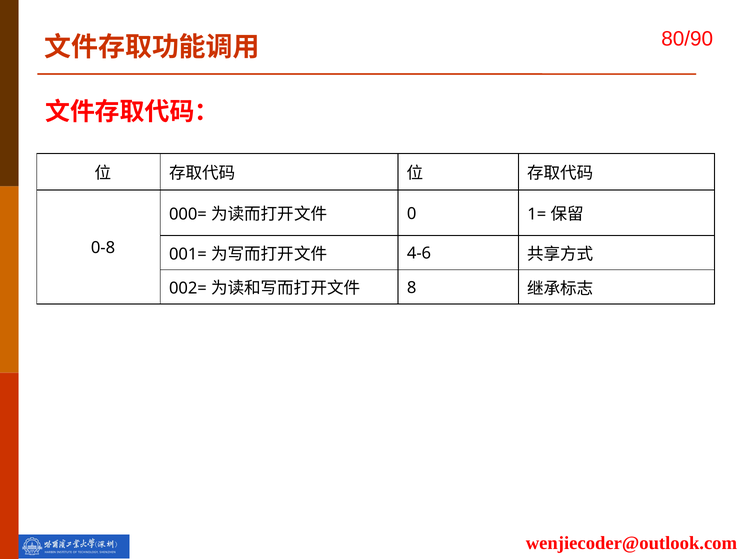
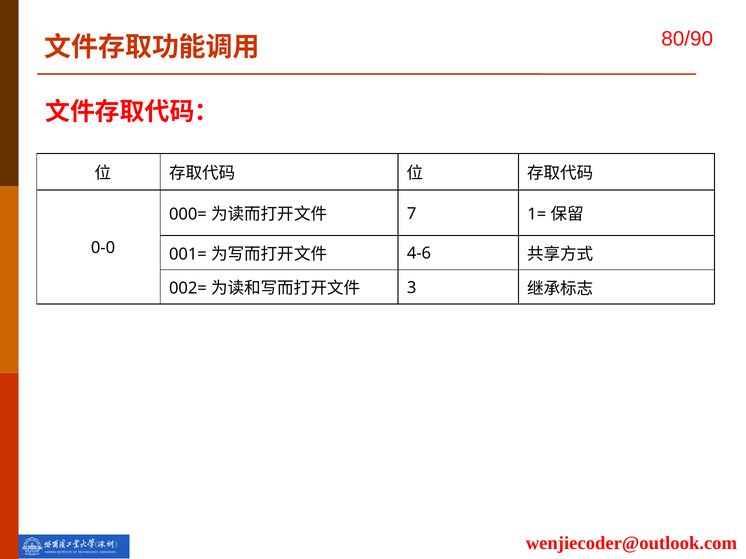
0: 0 -> 7 (412, 214)
0-8: 0-8 -> 0-0 (103, 248)
8: 8 -> 3 (412, 288)
